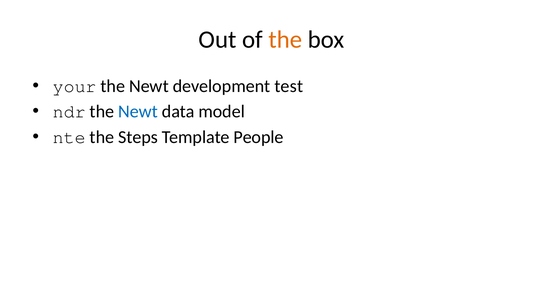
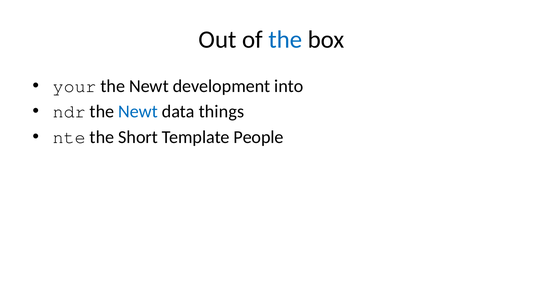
the colour: orange -> blue (285, 39)
test: test -> into (289, 86)
model: model -> things (222, 111)
Steps: Steps -> Short (138, 137)
